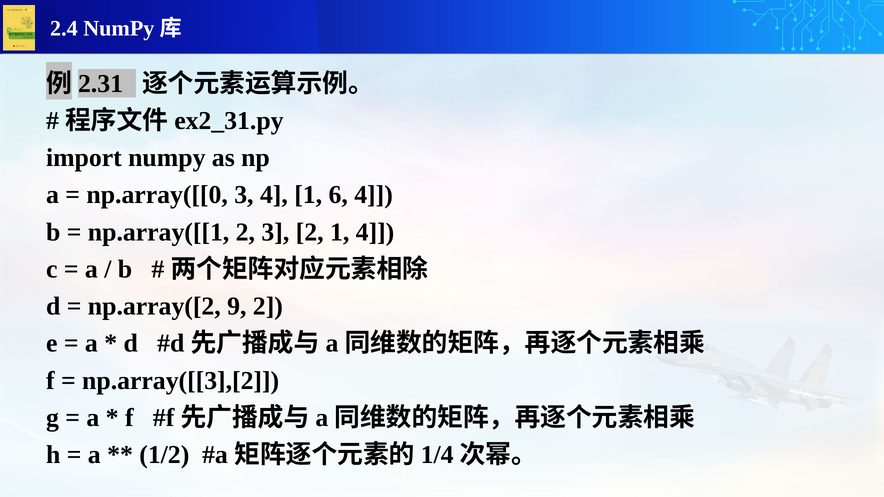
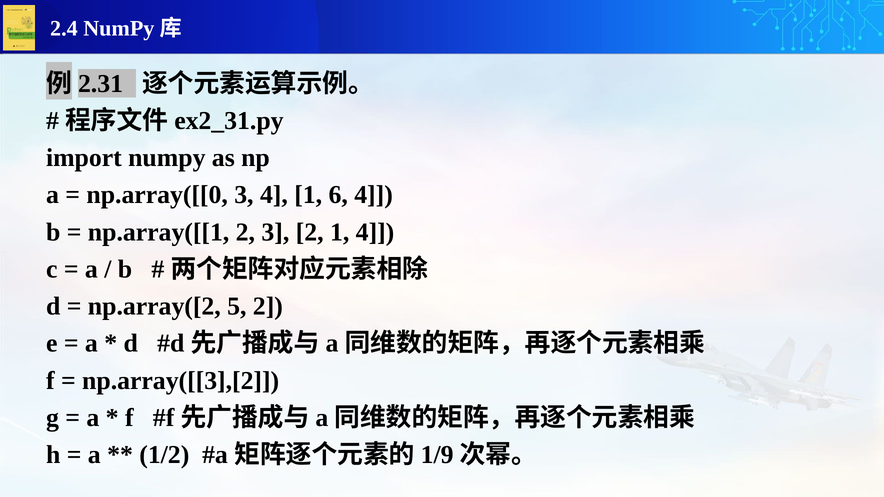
9: 9 -> 5 (237, 306)
1/4: 1/4 -> 1/9 (437, 455)
